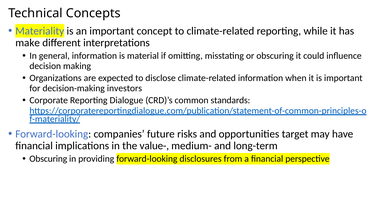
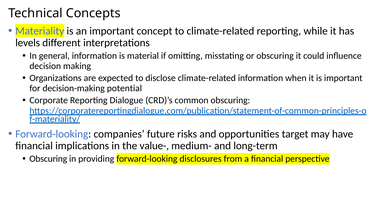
make: make -> levels (28, 43)
investors: investors -> potential (124, 88)
common standards: standards -> obscuring (230, 100)
